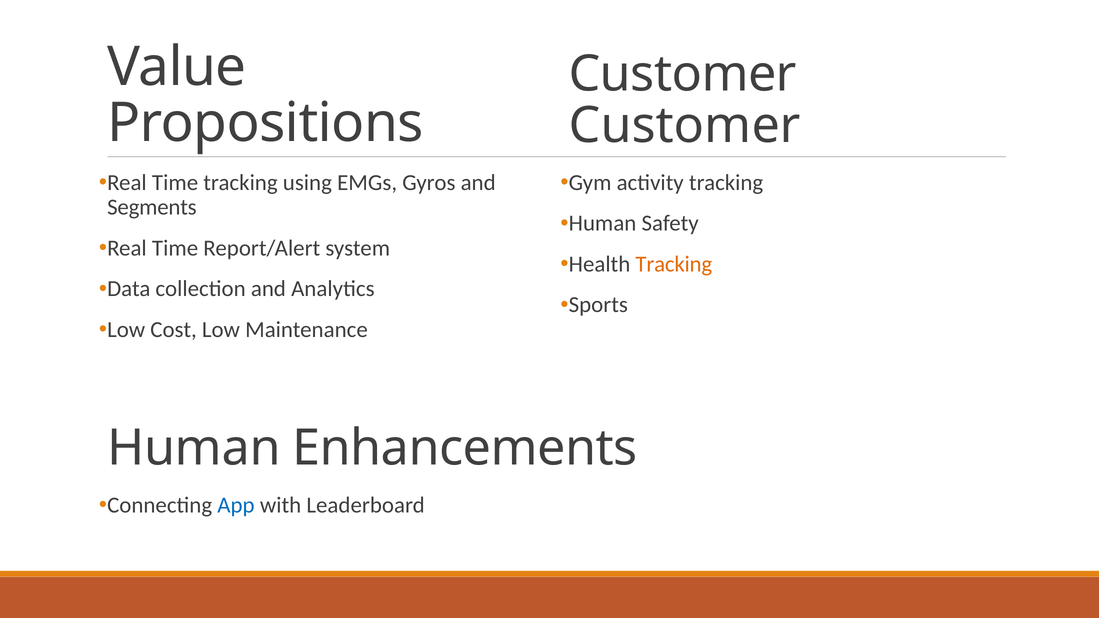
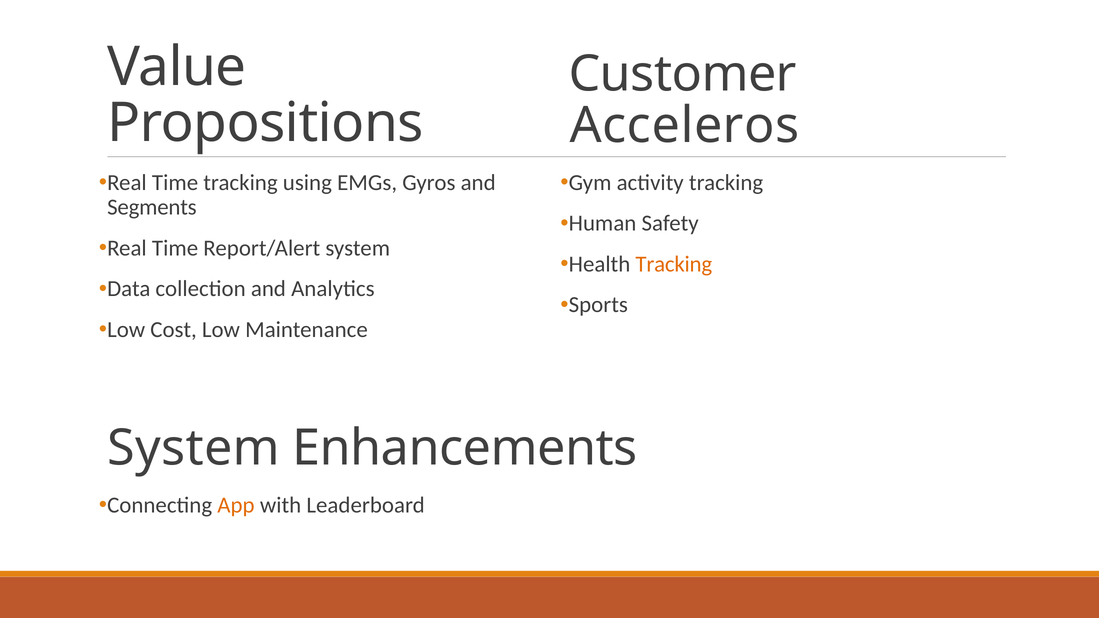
Customer: Customer -> Acceleros (684, 126)
Human: Human -> System (194, 448)
App colour: blue -> orange (236, 505)
